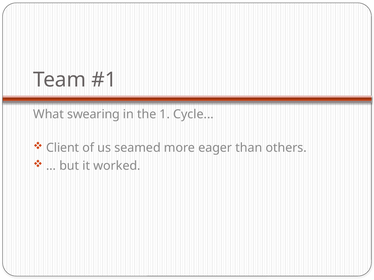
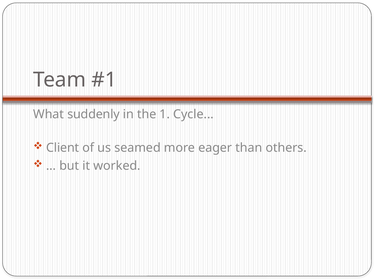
swearing: swearing -> suddenly (94, 114)
